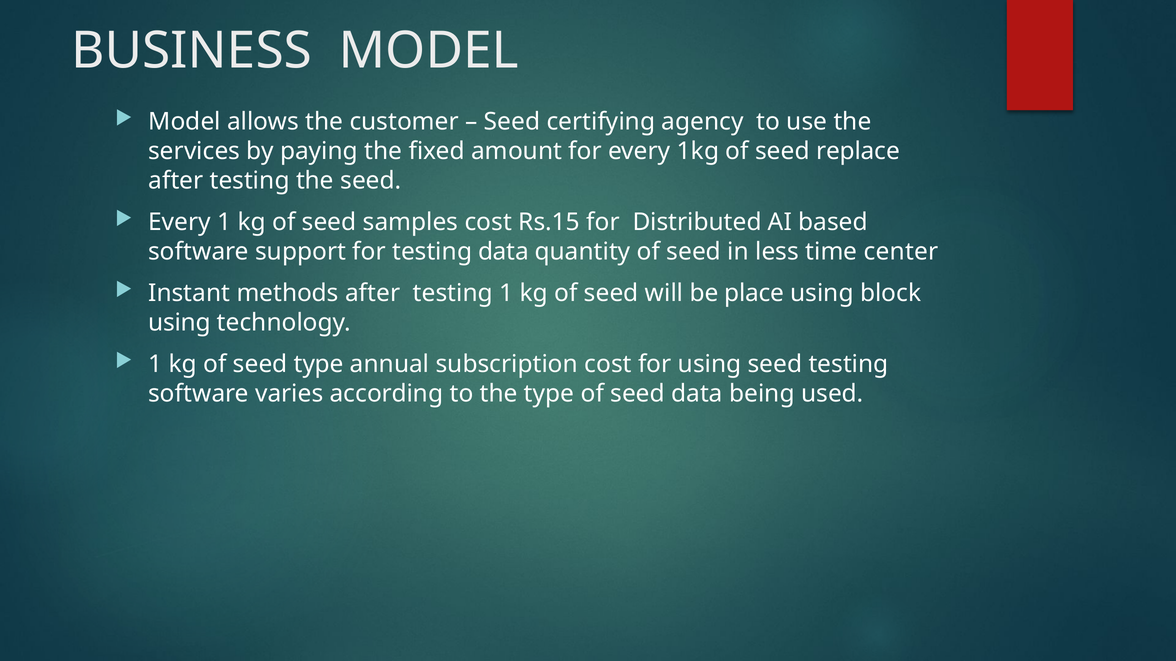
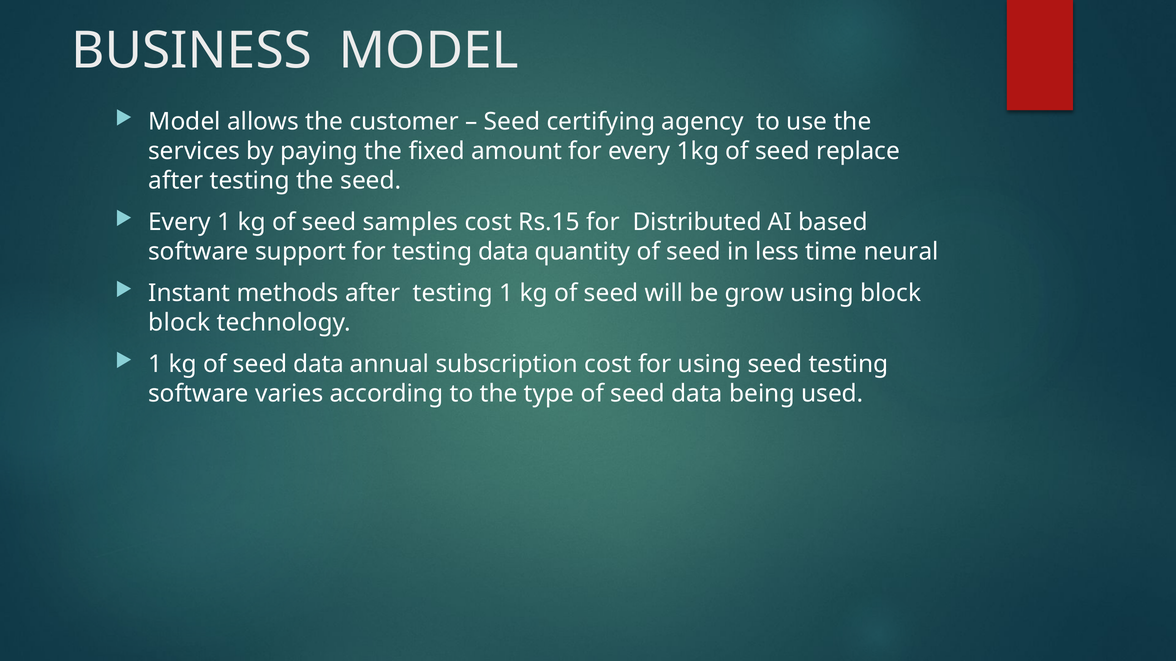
center: center -> neural (901, 252)
place: place -> grow (754, 294)
using: using -> block (179, 323)
kg of seed type: type -> data (319, 365)
